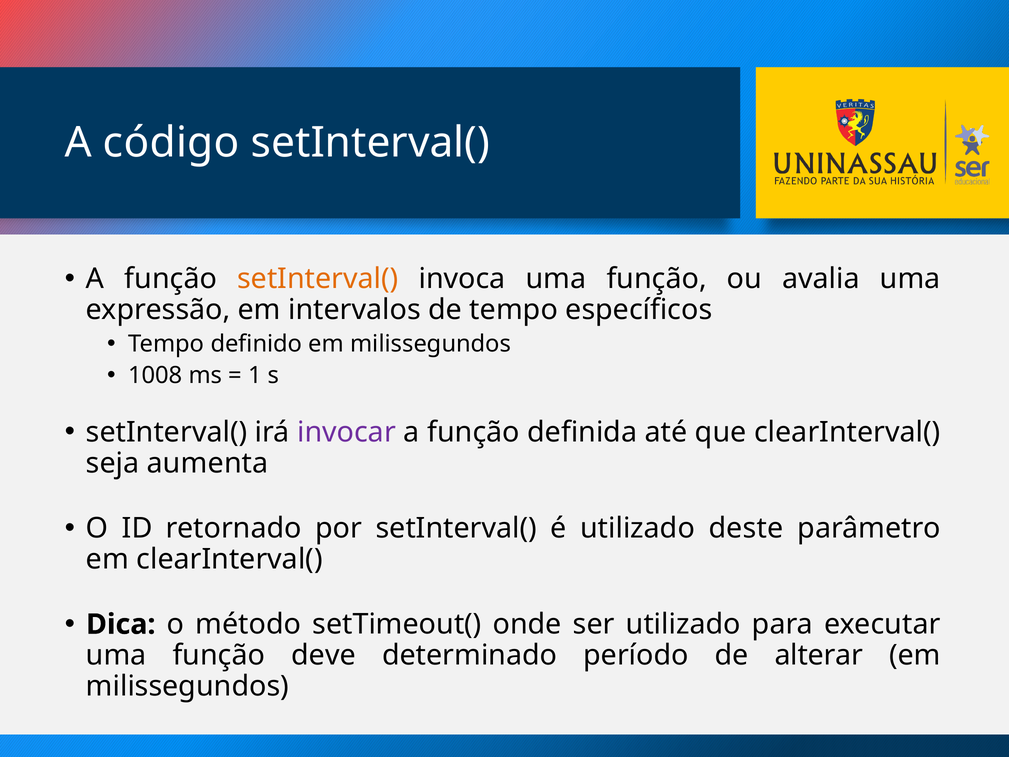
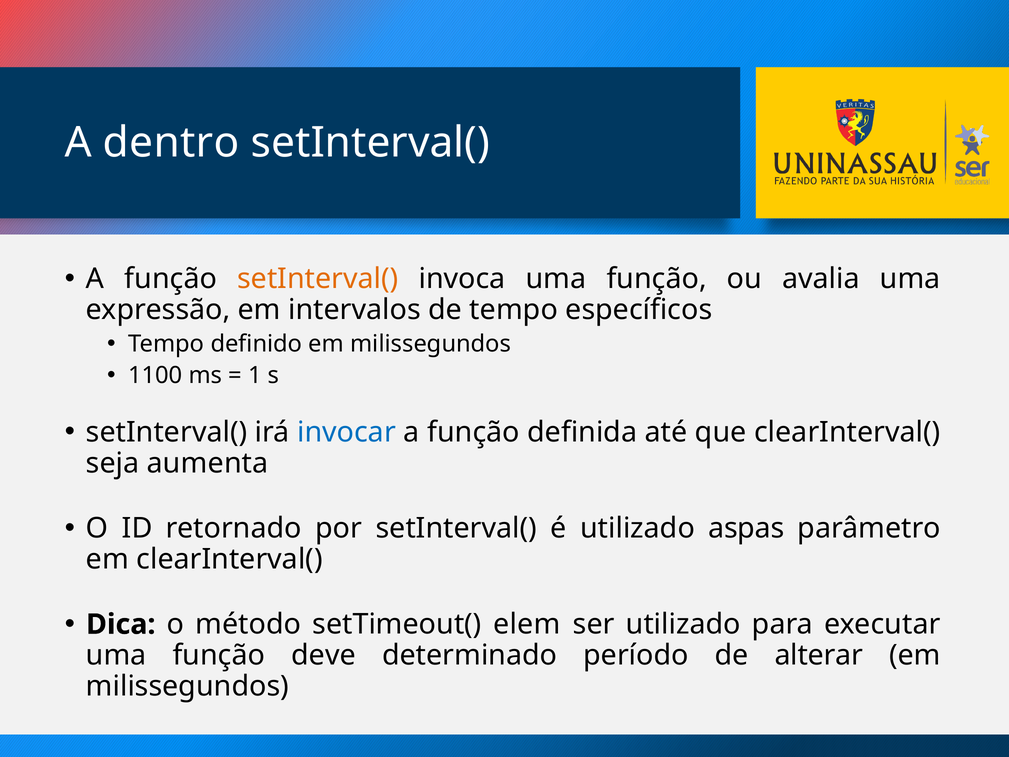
código: código -> dentro (171, 142)
1008: 1008 -> 1100 (155, 375)
invocar colour: purple -> blue (347, 432)
deste: deste -> aspas (746, 528)
onde: onde -> elem (527, 624)
